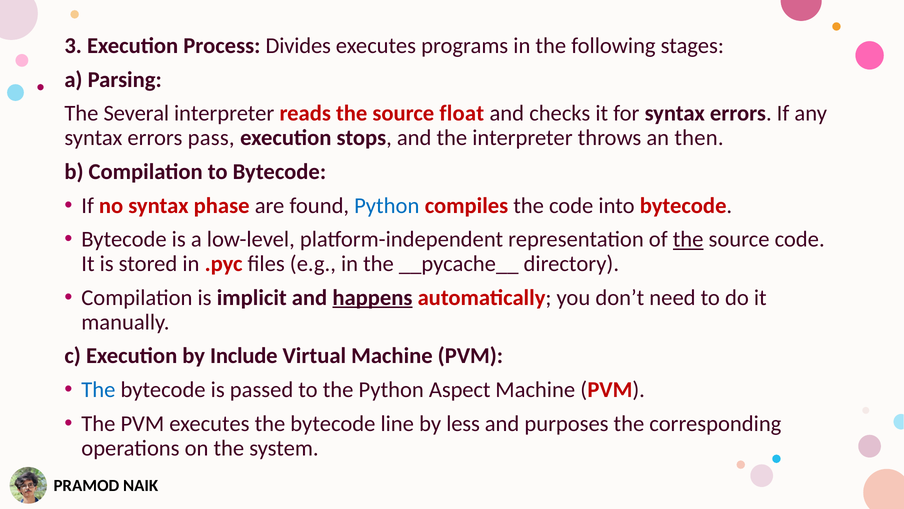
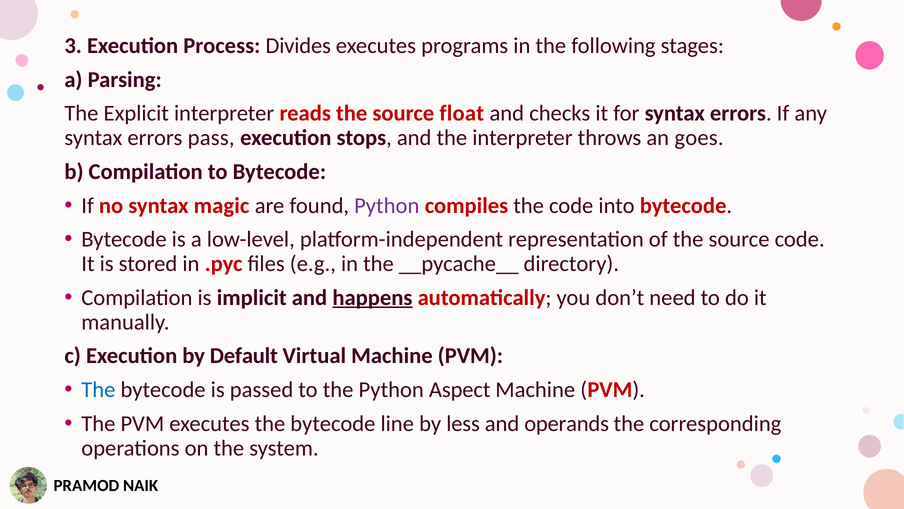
Several: Several -> Explicit (136, 113)
then: then -> goes (699, 138)
phase: phase -> magic (222, 205)
Python colour: blue -> purple (387, 205)
the underline: present -> none (688, 239)
Include: Include -> Default (244, 356)
purposes: purposes -> operands (567, 423)
